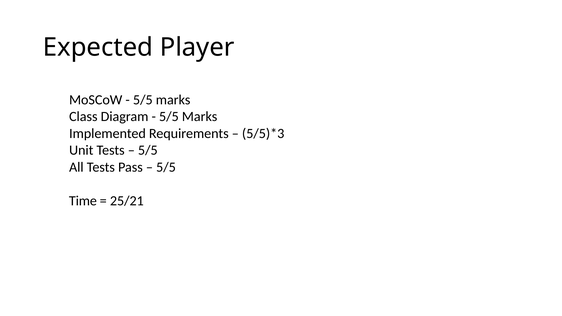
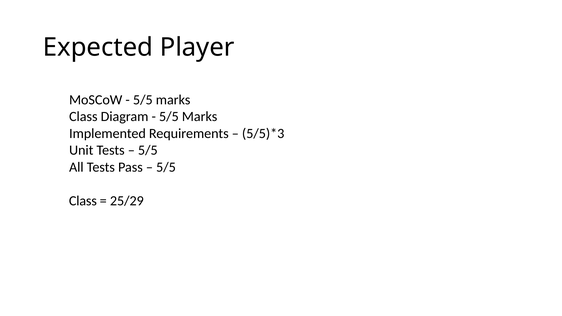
Time: Time -> Class (83, 201)
25/21: 25/21 -> 25/29 (127, 201)
